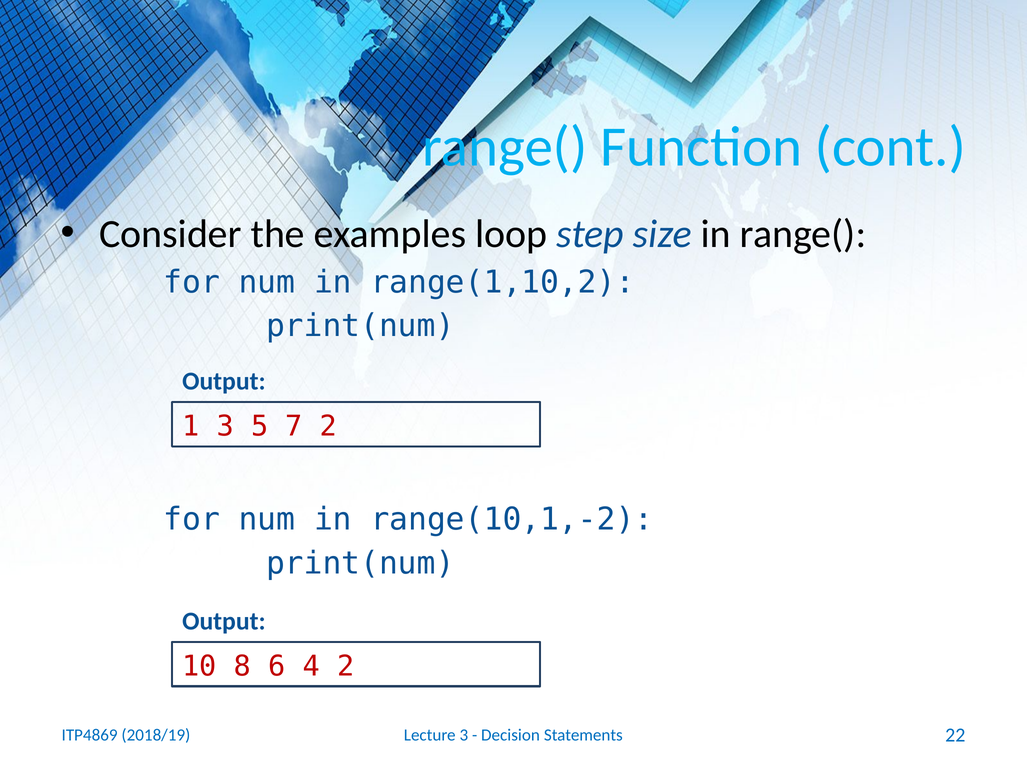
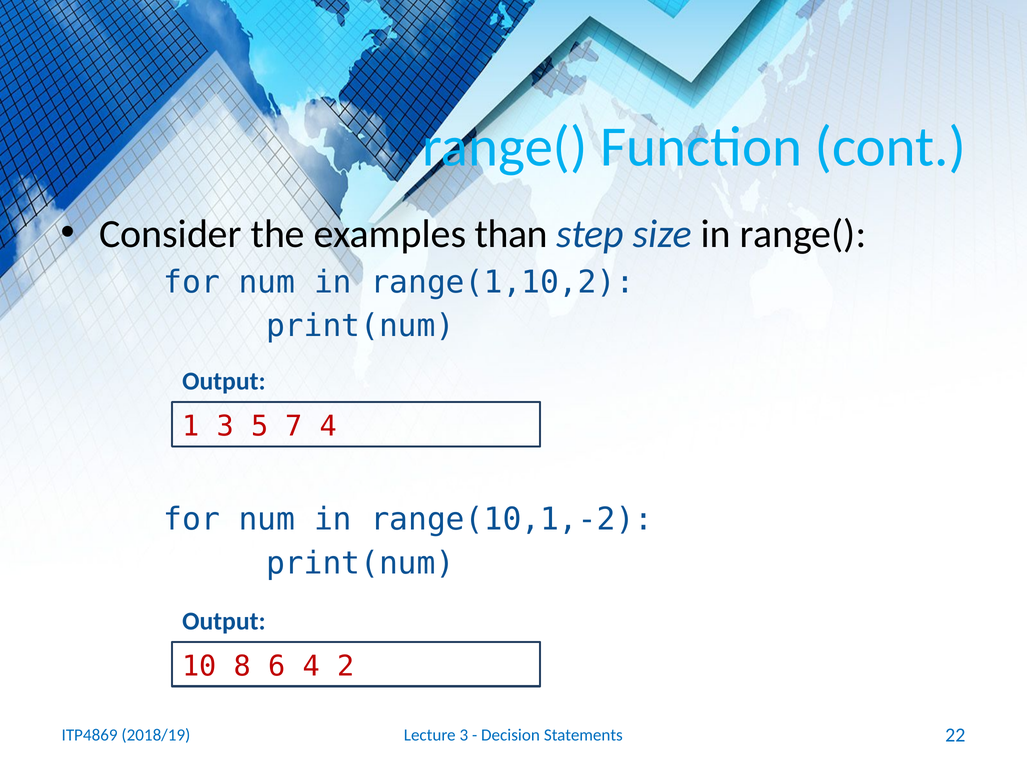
loop: loop -> than (511, 234)
7 2: 2 -> 4 (328, 426)
